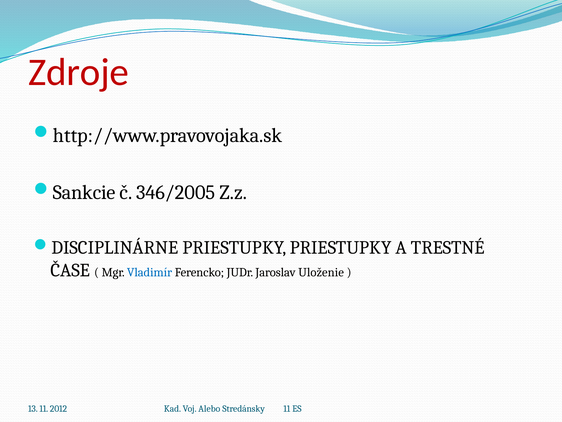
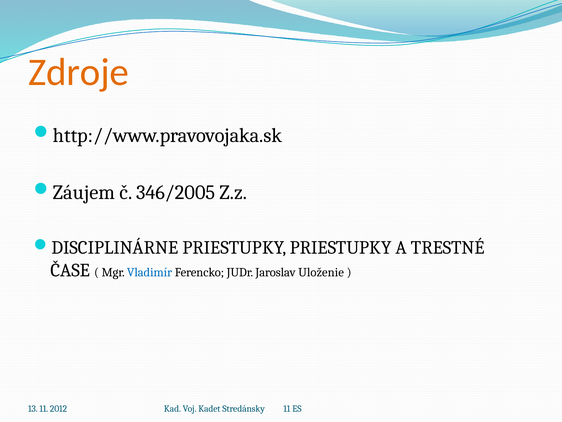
Zdroje colour: red -> orange (79, 72)
Sankcie: Sankcie -> Záujem (84, 192)
Alebo: Alebo -> Kadet (209, 408)
